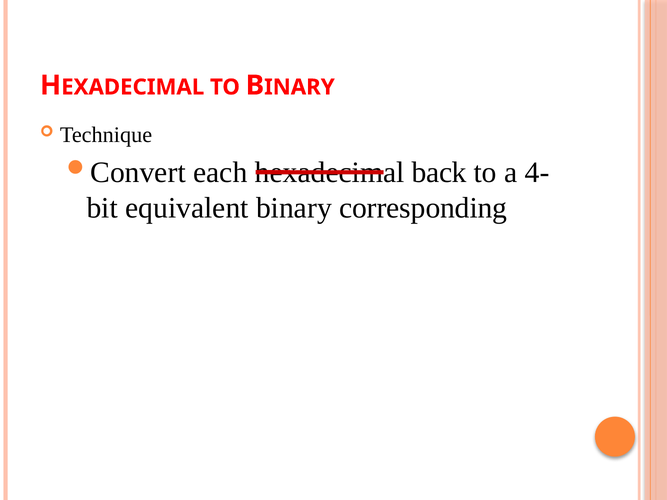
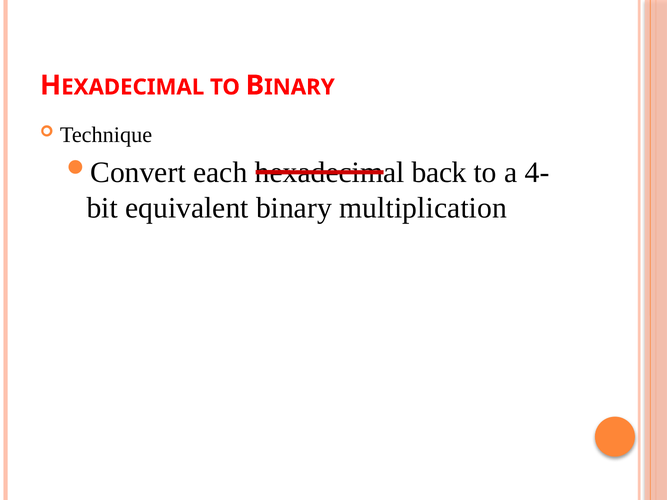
corresponding: corresponding -> multiplication (423, 208)
